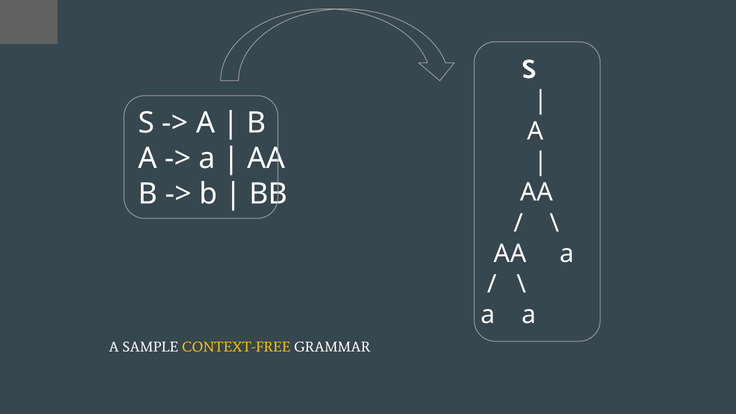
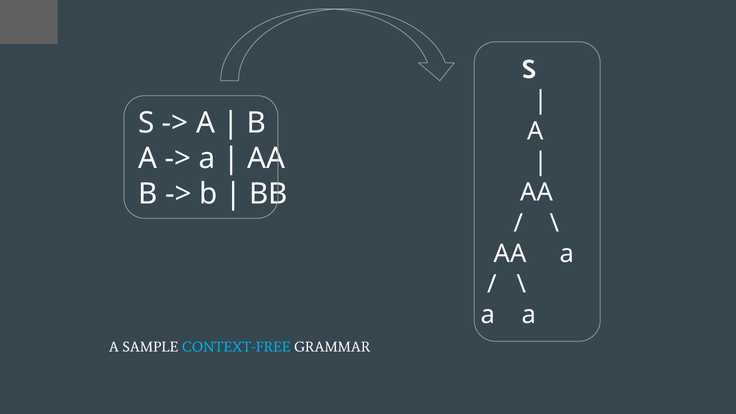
CONTEXT-FREE colour: yellow -> light blue (236, 347)
